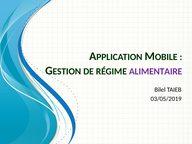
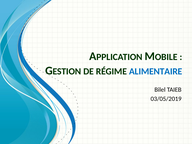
ALIMENTAIRE colour: purple -> blue (156, 71)
